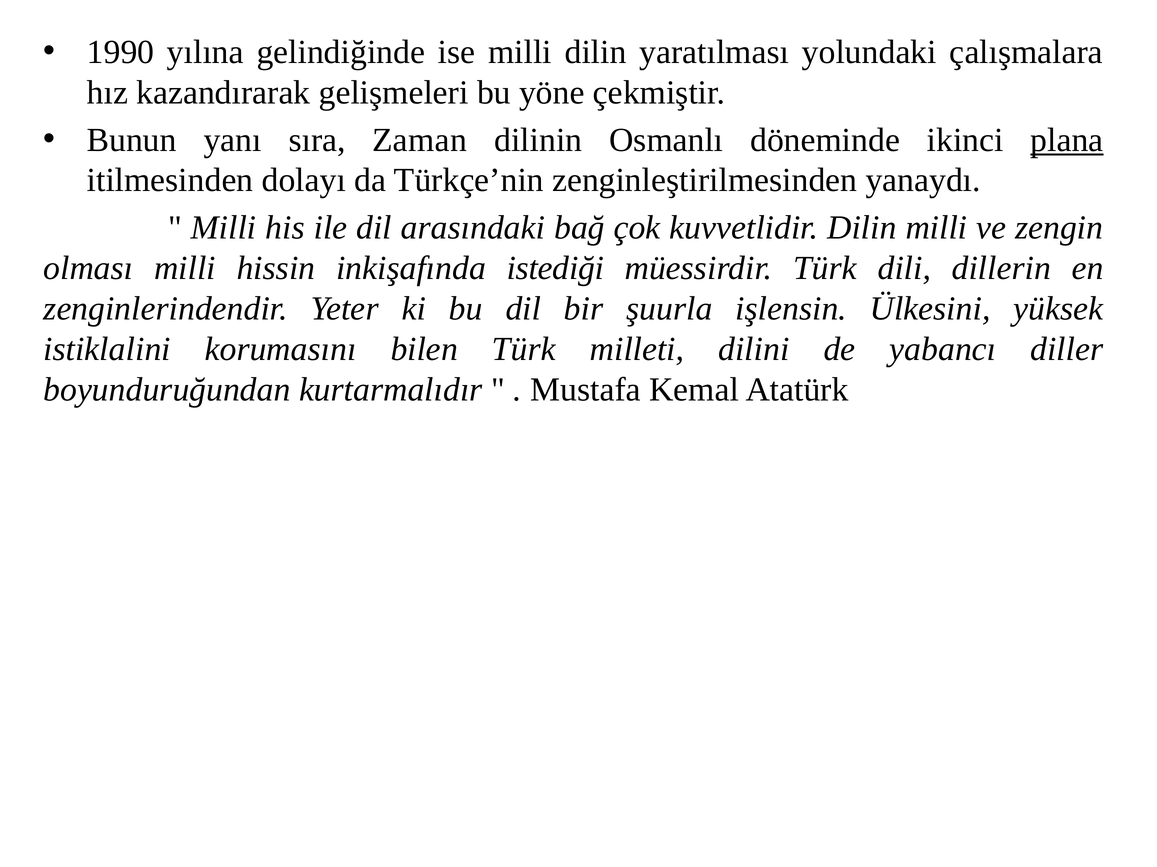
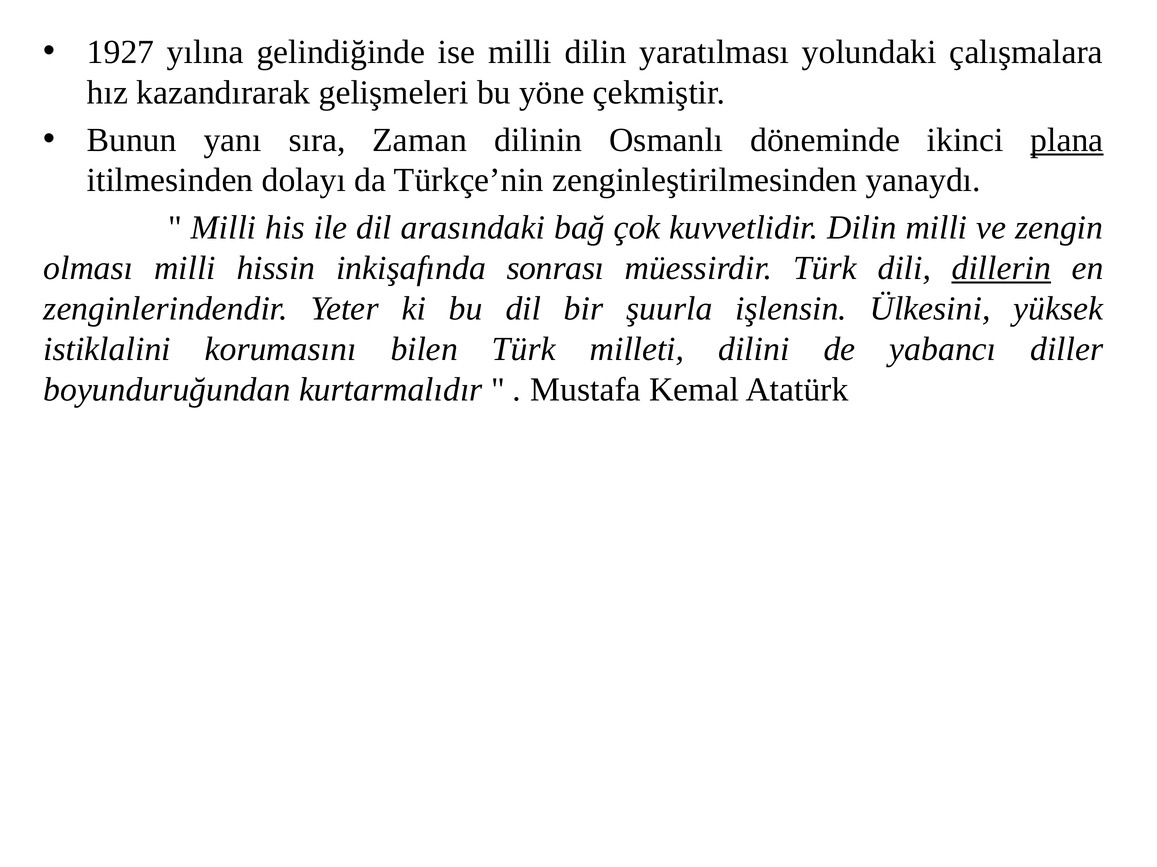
1990: 1990 -> 1927 (121, 52)
istediği: istediği -> sonrası (555, 268)
dillerin underline: none -> present (1001, 268)
